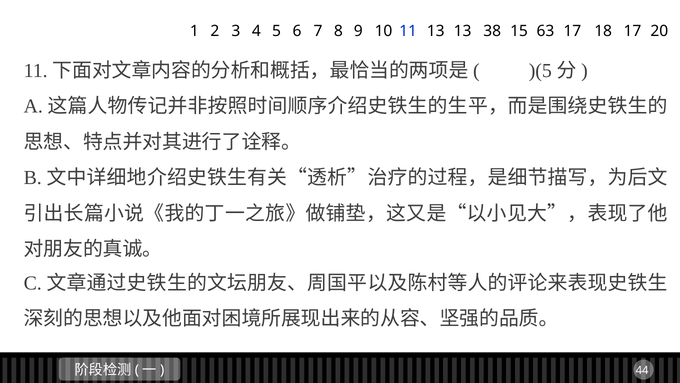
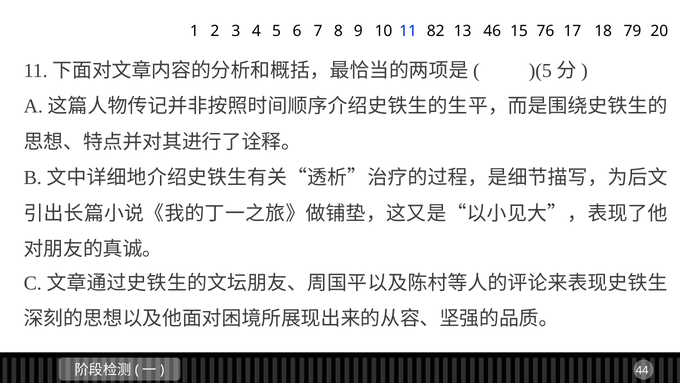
11 13: 13 -> 82 (436, 31)
38: 38 -> 46 (492, 31)
63: 63 -> 76 (545, 31)
18 17: 17 -> 79 (632, 31)
